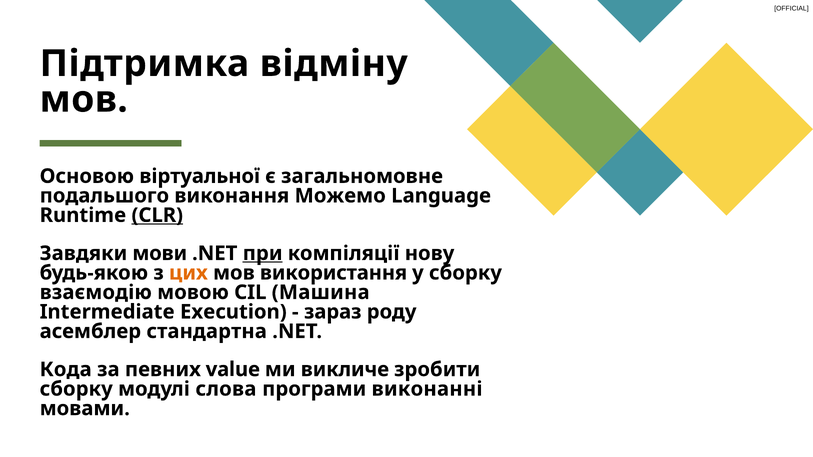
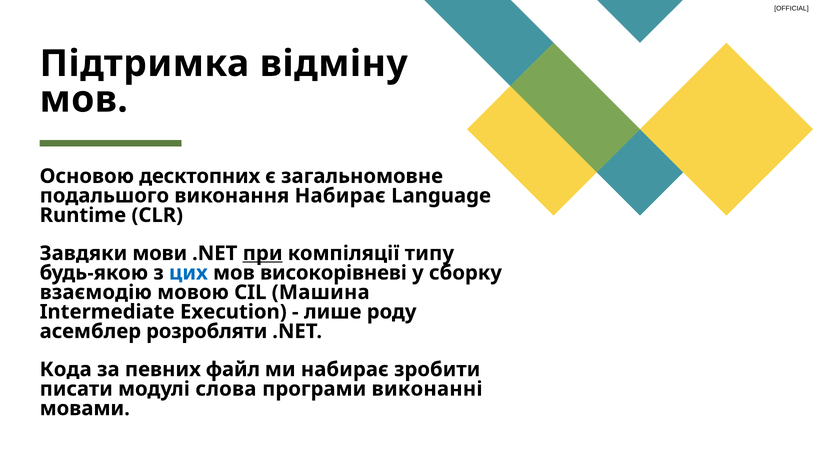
віртуальної: віртуальної -> десктопних (200, 176)
виконання Можемо: Можемо -> Набирає (340, 196)
CLR underline: present -> none (157, 215)
нову: нову -> типу (429, 253)
цих colour: orange -> blue (188, 273)
використання: використання -> високорівневі (334, 273)
зараз: зараз -> лише (333, 312)
стандартна: стандартна -> розробляти (207, 332)
value: value -> файл (233, 370)
ми викличе: викличе -> набирає (345, 370)
сборку: сборку -> писати (76, 389)
